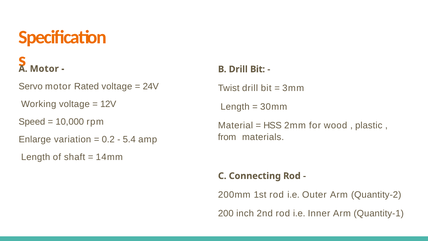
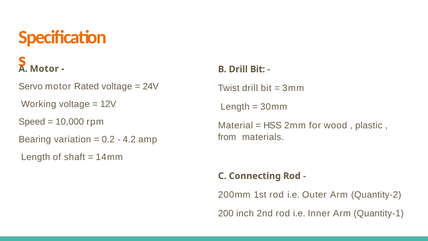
Enlarge: Enlarge -> Bearing (35, 139)
5.4: 5.4 -> 4.2 (129, 139)
